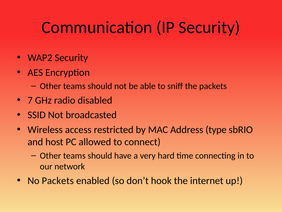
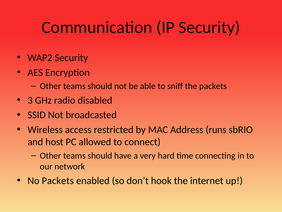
7: 7 -> 3 (30, 100)
type: type -> runs (216, 129)
